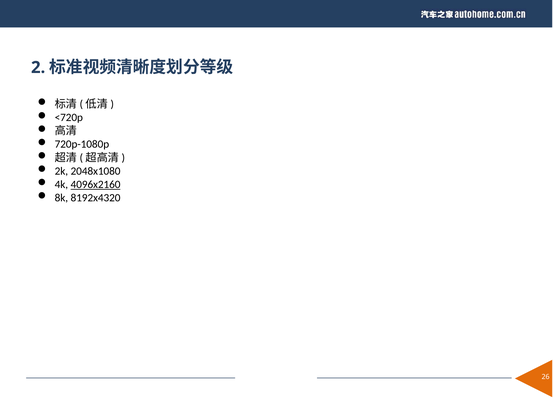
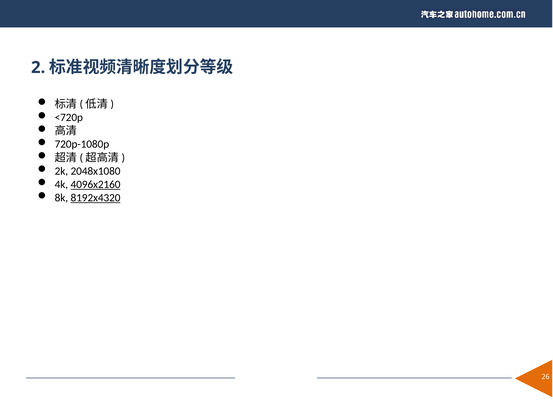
8192x4320 underline: none -> present (96, 198)
